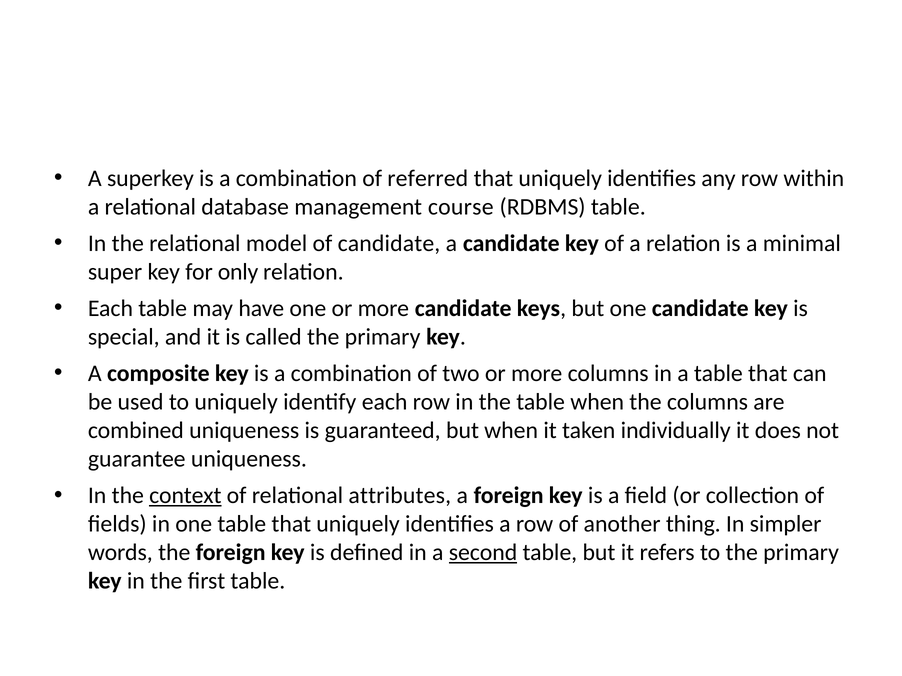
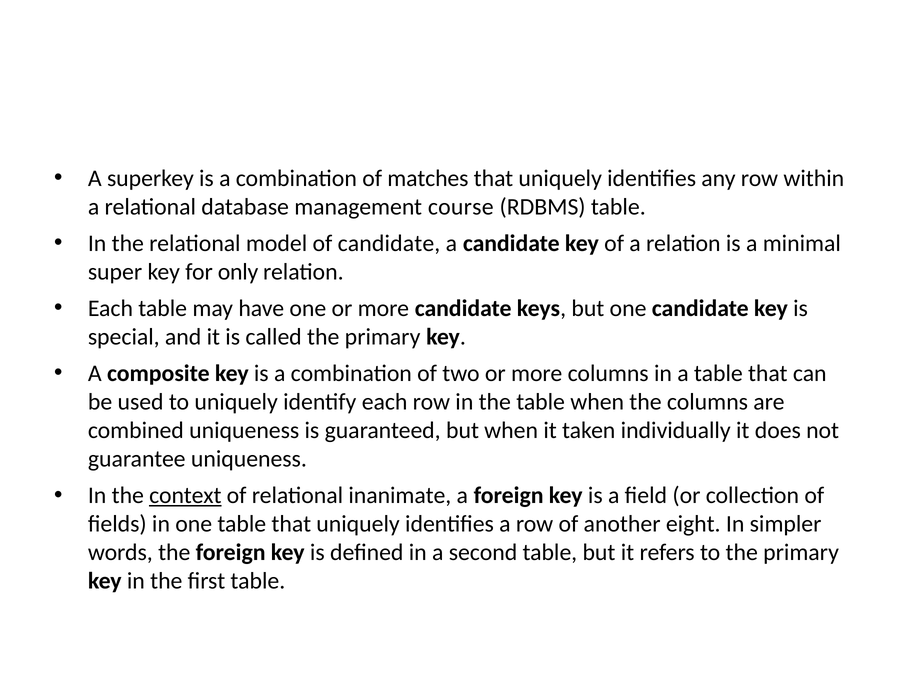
referred: referred -> matches (428, 178)
attributes: attributes -> inanimate (400, 496)
thing: thing -> eight (693, 524)
second underline: present -> none (483, 553)
